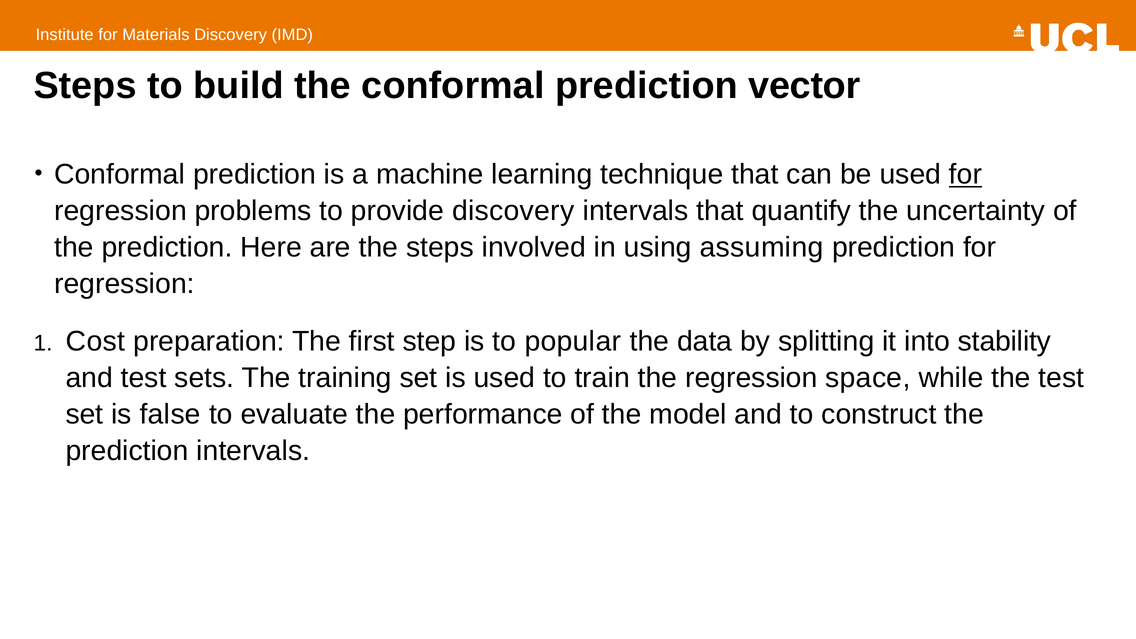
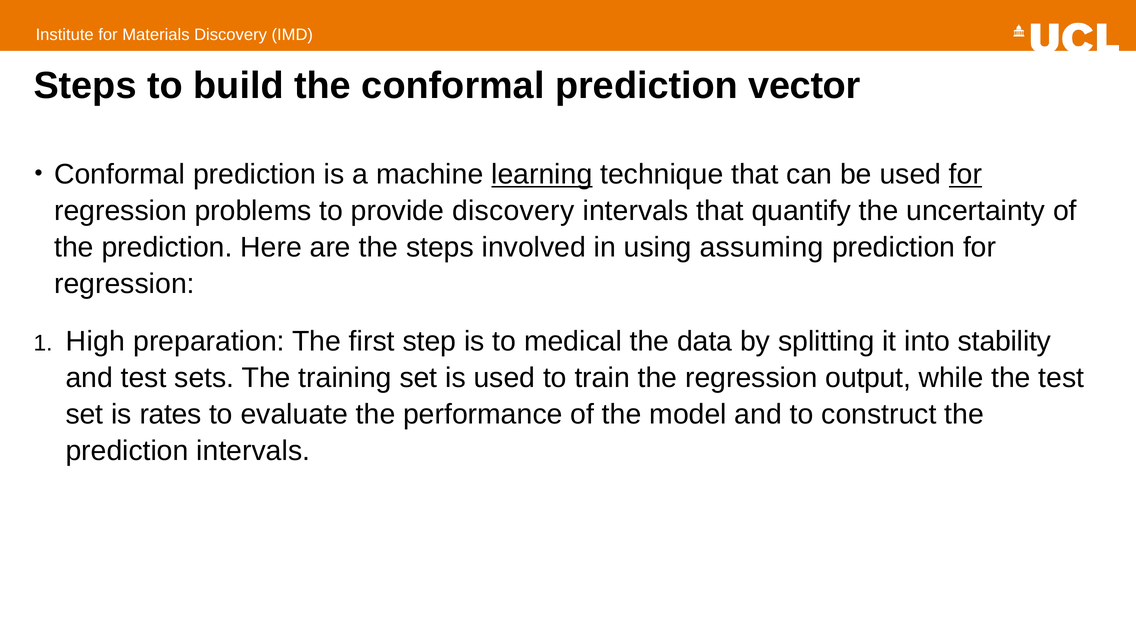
learning underline: none -> present (542, 174)
Cost: Cost -> High (95, 342)
popular: popular -> medical (573, 342)
space: space -> output (868, 378)
false: false -> rates (171, 415)
